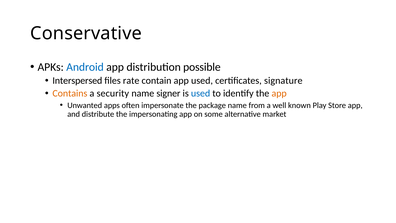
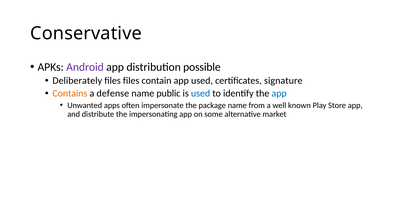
Android colour: blue -> purple (85, 67)
Interspersed: Interspersed -> Deliberately (77, 81)
files rate: rate -> files (131, 81)
security: security -> defense (113, 93)
signer: signer -> public (168, 93)
app colour: orange -> blue (279, 93)
